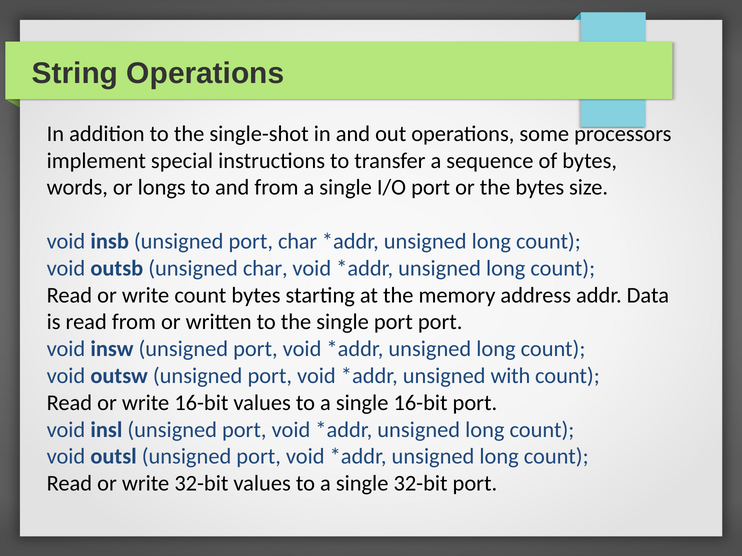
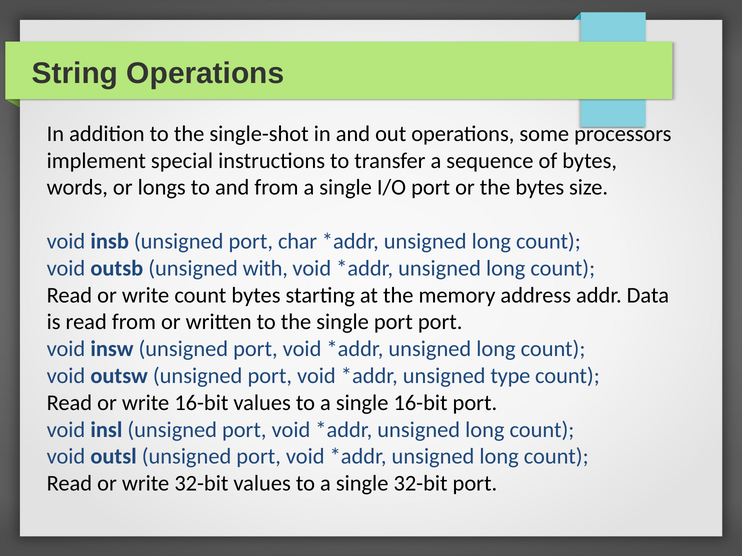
unsigned char: char -> with (265, 268)
with: with -> type (510, 376)
